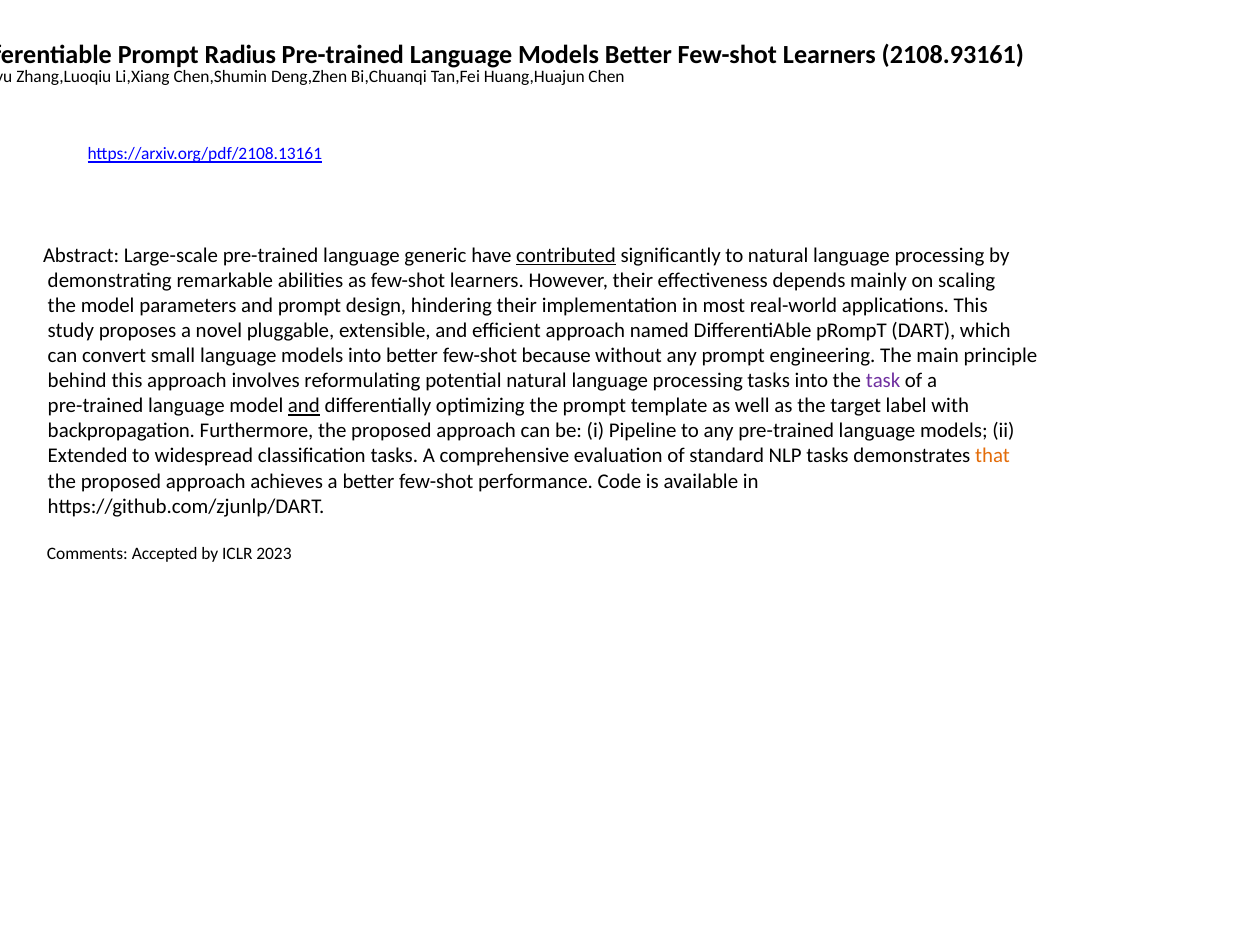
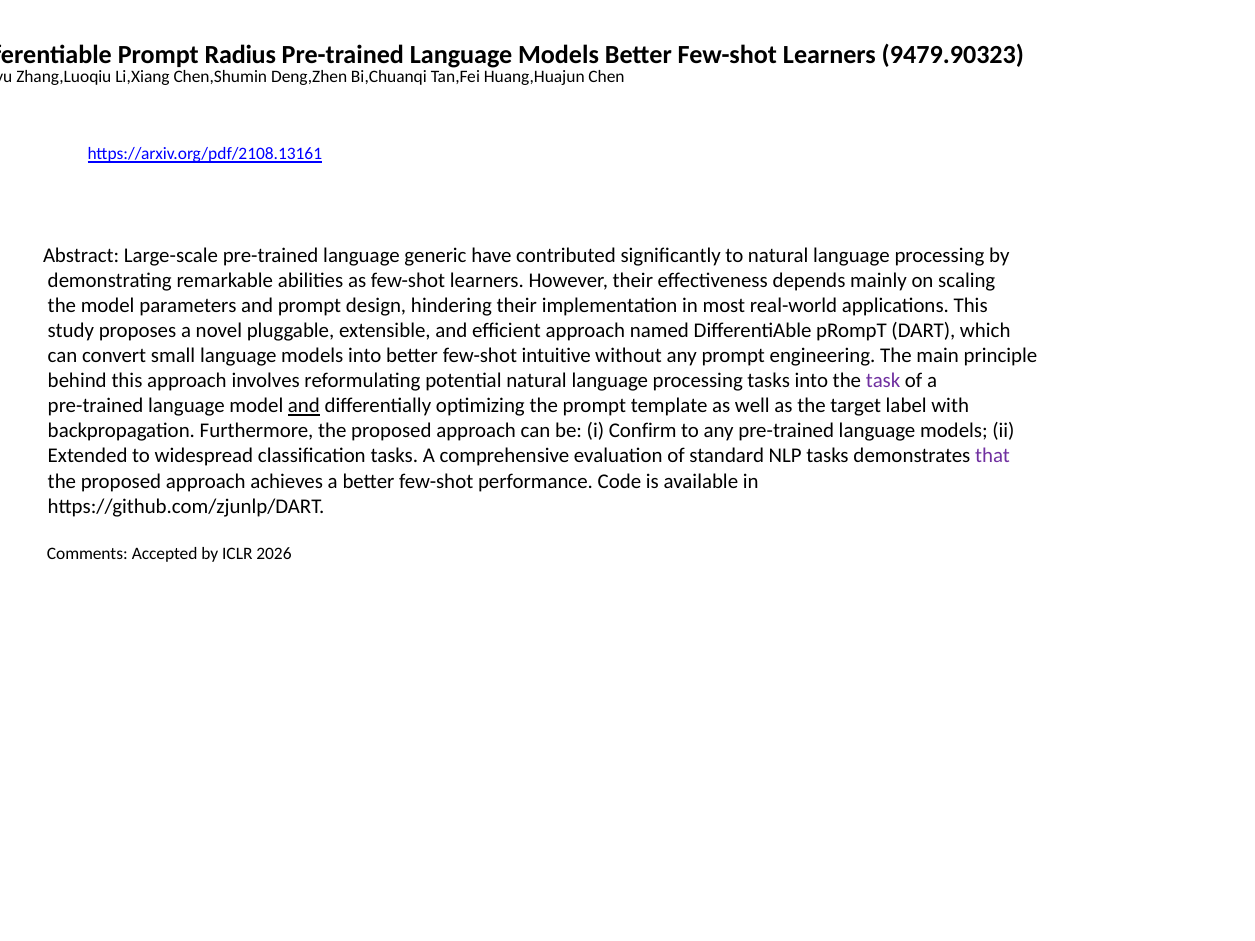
2108.93161: 2108.93161 -> 9479.90323 (953, 55)
contributed underline: present -> none (566, 255)
because: because -> intuitive (556, 356)
Pipeline: Pipeline -> Confirm (643, 431)
that colour: orange -> purple (993, 456)
2023: 2023 -> 2026 (274, 554)
